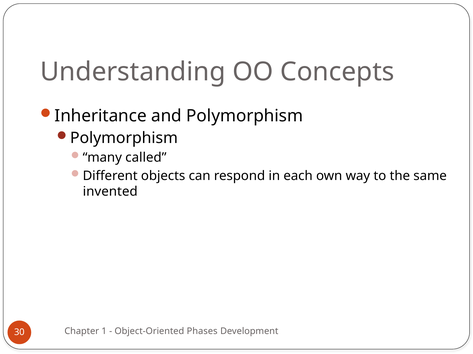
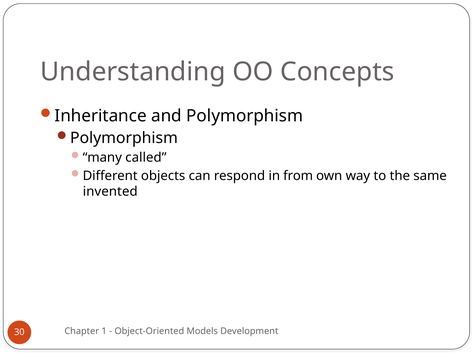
each: each -> from (298, 176)
Phases: Phases -> Models (202, 332)
